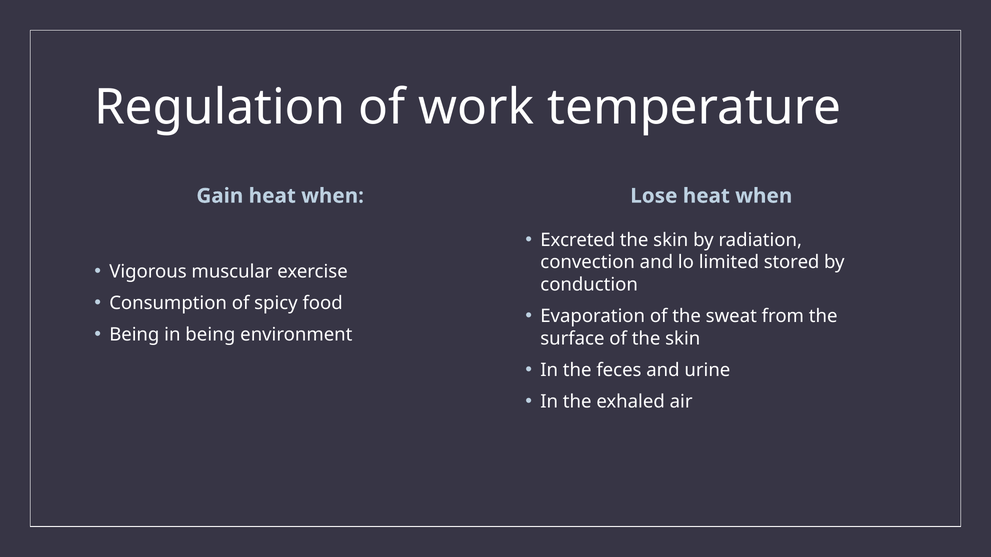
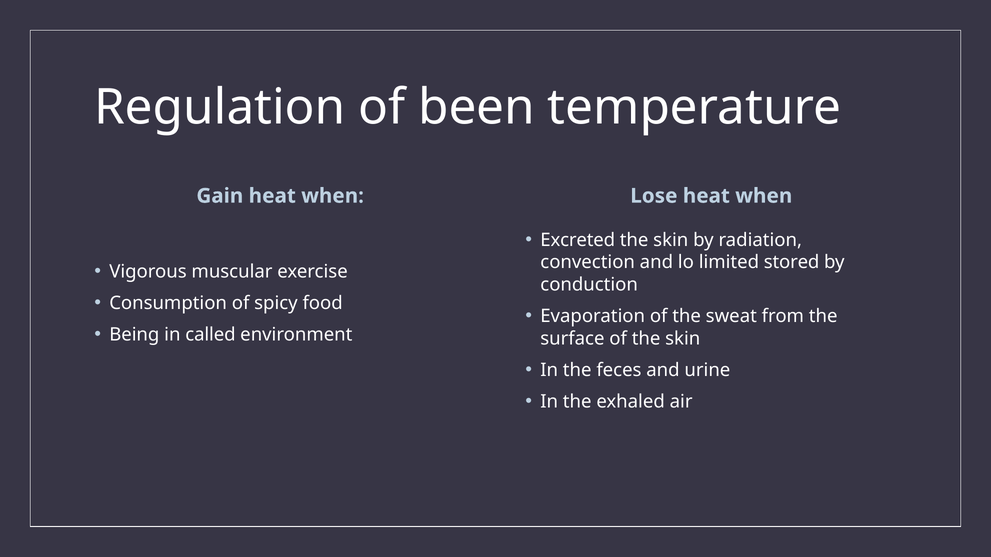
work: work -> been (477, 108)
in being: being -> called (210, 335)
